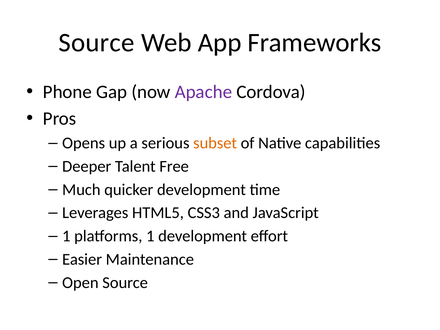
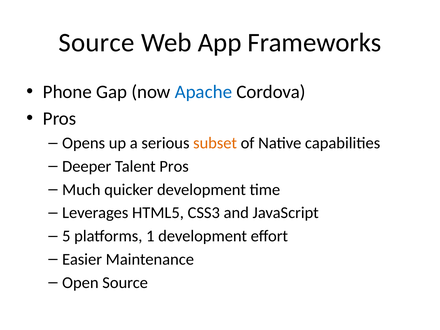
Apache colour: purple -> blue (203, 92)
Talent Free: Free -> Pros (174, 166)
1: 1 -> 5 (66, 236)
